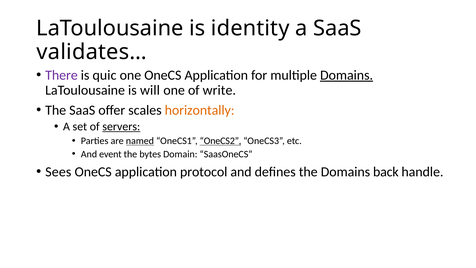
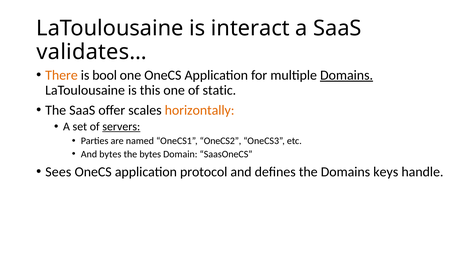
identity: identity -> interact (250, 28)
There colour: purple -> orange (61, 75)
quic: quic -> bool (105, 75)
will: will -> this (150, 90)
write: write -> static (219, 90)
named underline: present -> none (140, 141)
OneCS2 underline: present -> none (221, 141)
And event: event -> bytes (110, 154)
back: back -> keys (386, 172)
